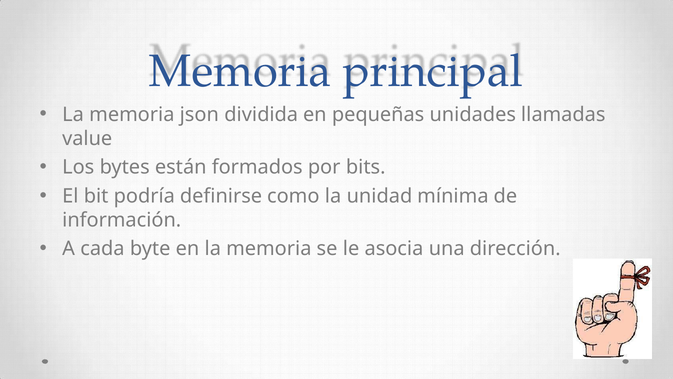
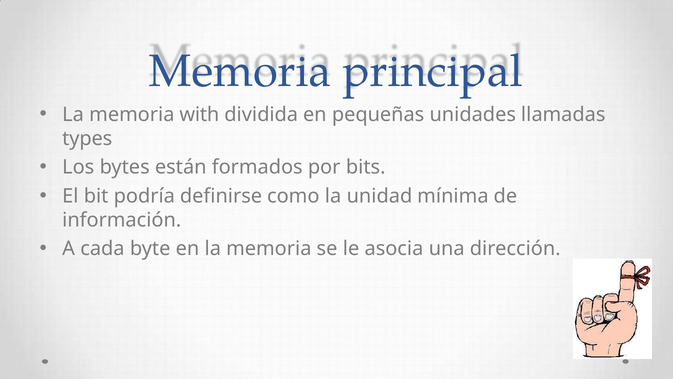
json: json -> with (199, 114)
value: value -> types (87, 138)
